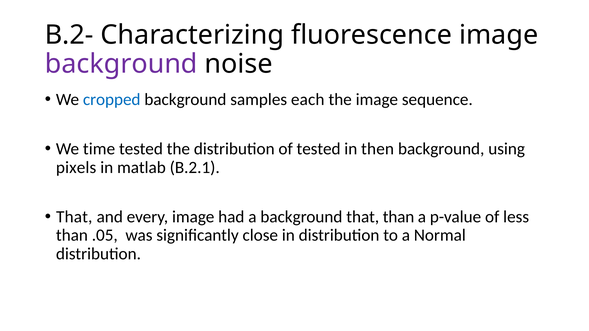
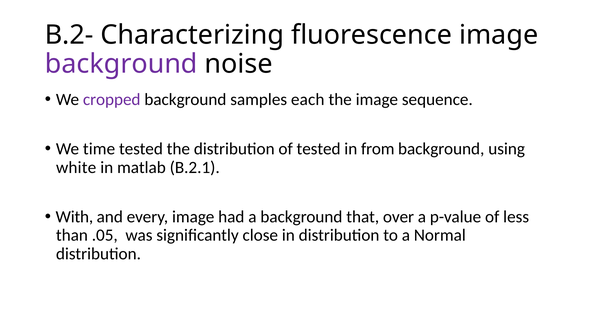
cropped colour: blue -> purple (112, 100)
then: then -> from (378, 149)
pixels: pixels -> white (76, 168)
That: That -> With (74, 217)
that than: than -> over (399, 217)
